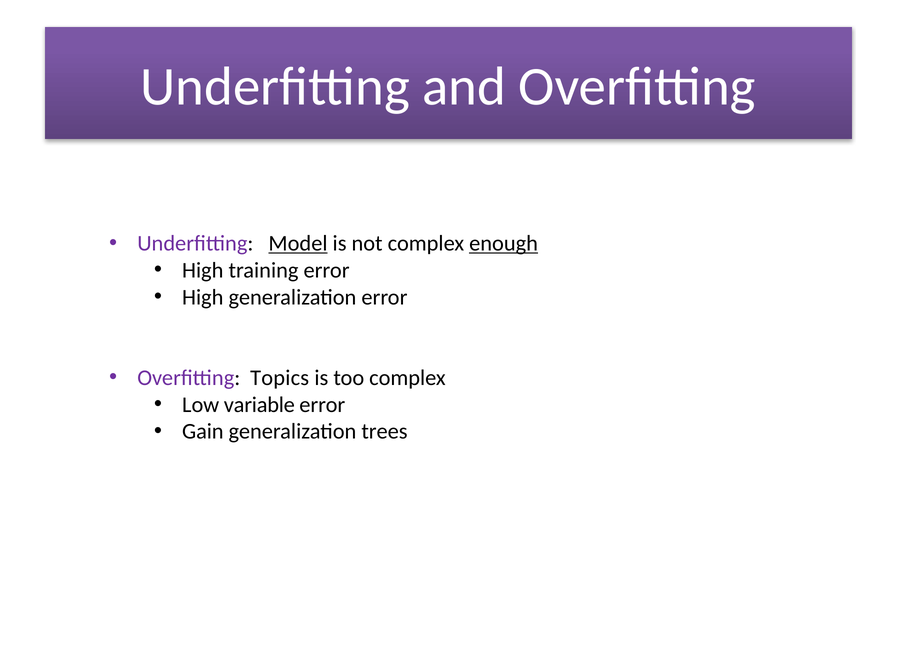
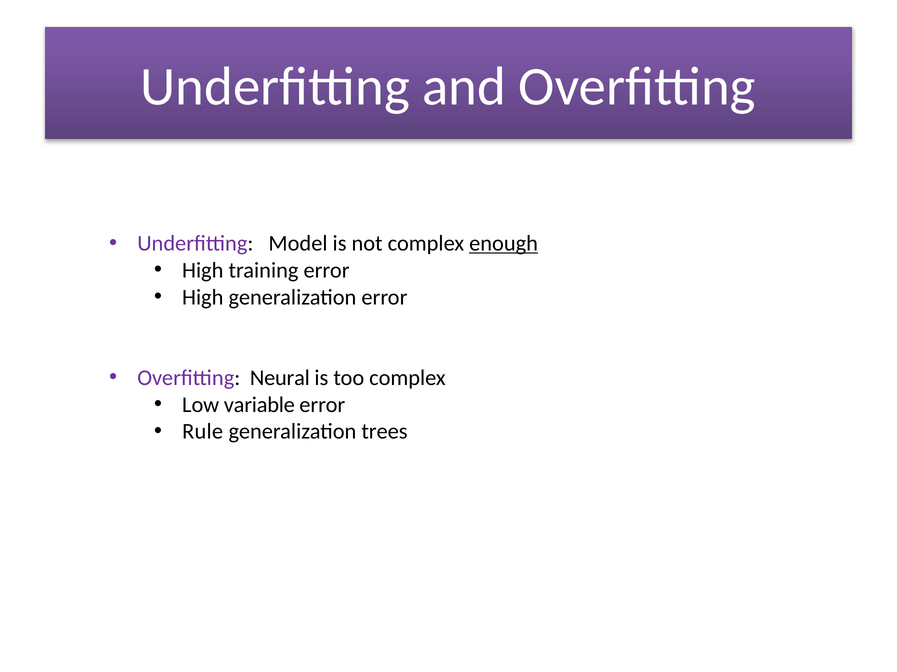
Model underline: present -> none (298, 244)
Topics: Topics -> Neural (280, 378)
Gain: Gain -> Rule (203, 432)
